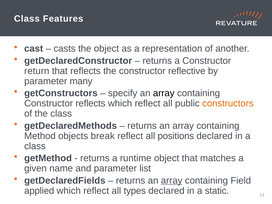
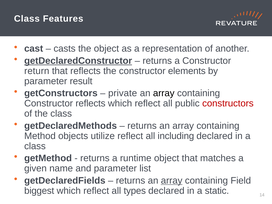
getDeclaredConstructor underline: none -> present (78, 61)
reflective: reflective -> elements (187, 71)
many: many -> result (81, 81)
specify: specify -> private (123, 93)
constructors colour: orange -> red (228, 103)
break: break -> utilize (103, 136)
positions: positions -> including (176, 136)
applied: applied -> biggest (39, 191)
